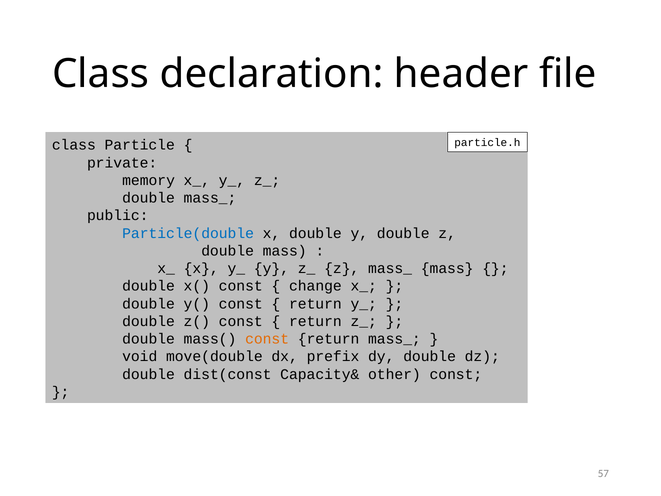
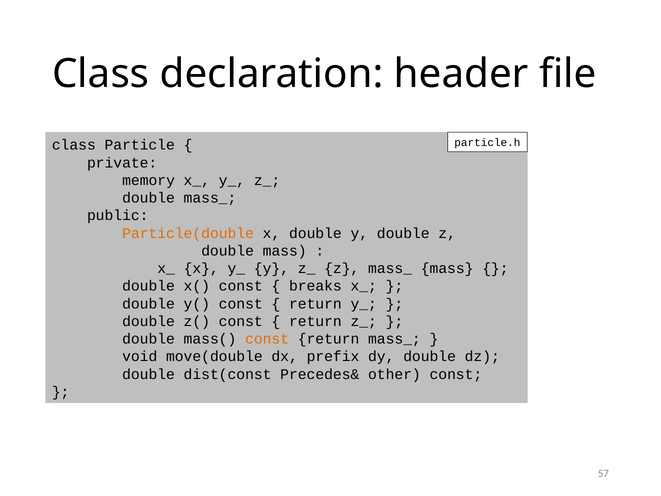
Particle(double colour: blue -> orange (188, 233)
change: change -> breaks (315, 286)
Capacity&: Capacity& -> Precedes& (320, 374)
